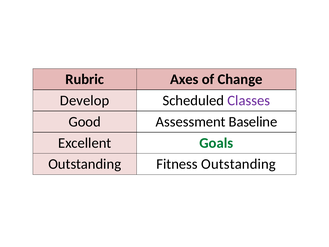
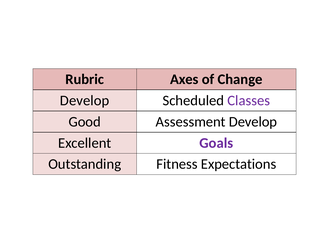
Assessment Baseline: Baseline -> Develop (253, 122)
Goals colour: green -> purple (216, 143)
Fitness Outstanding: Outstanding -> Expectations (239, 164)
